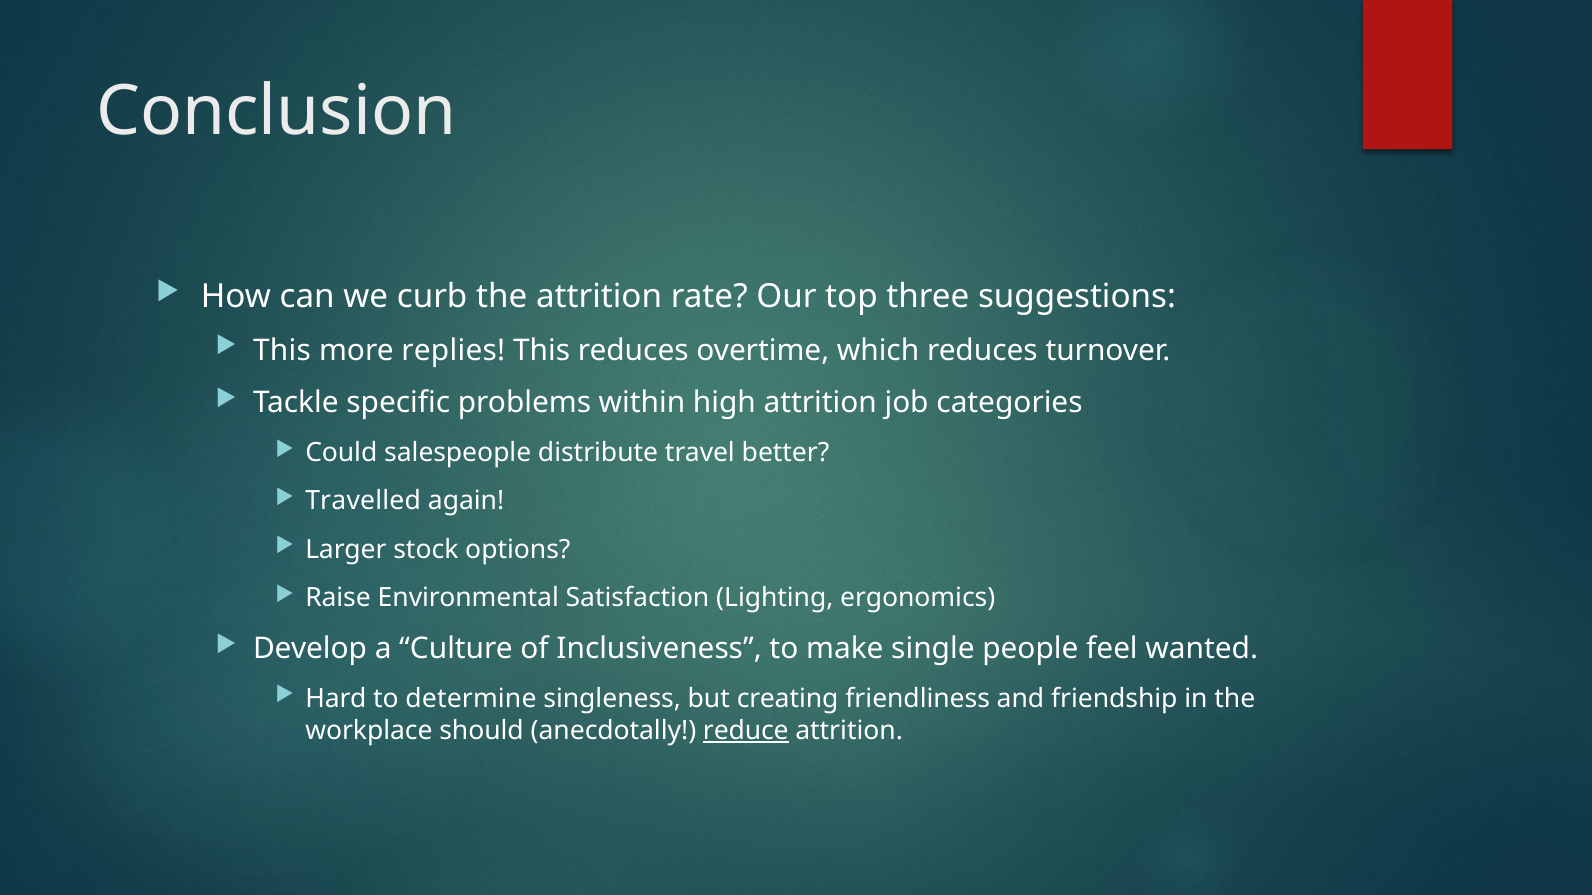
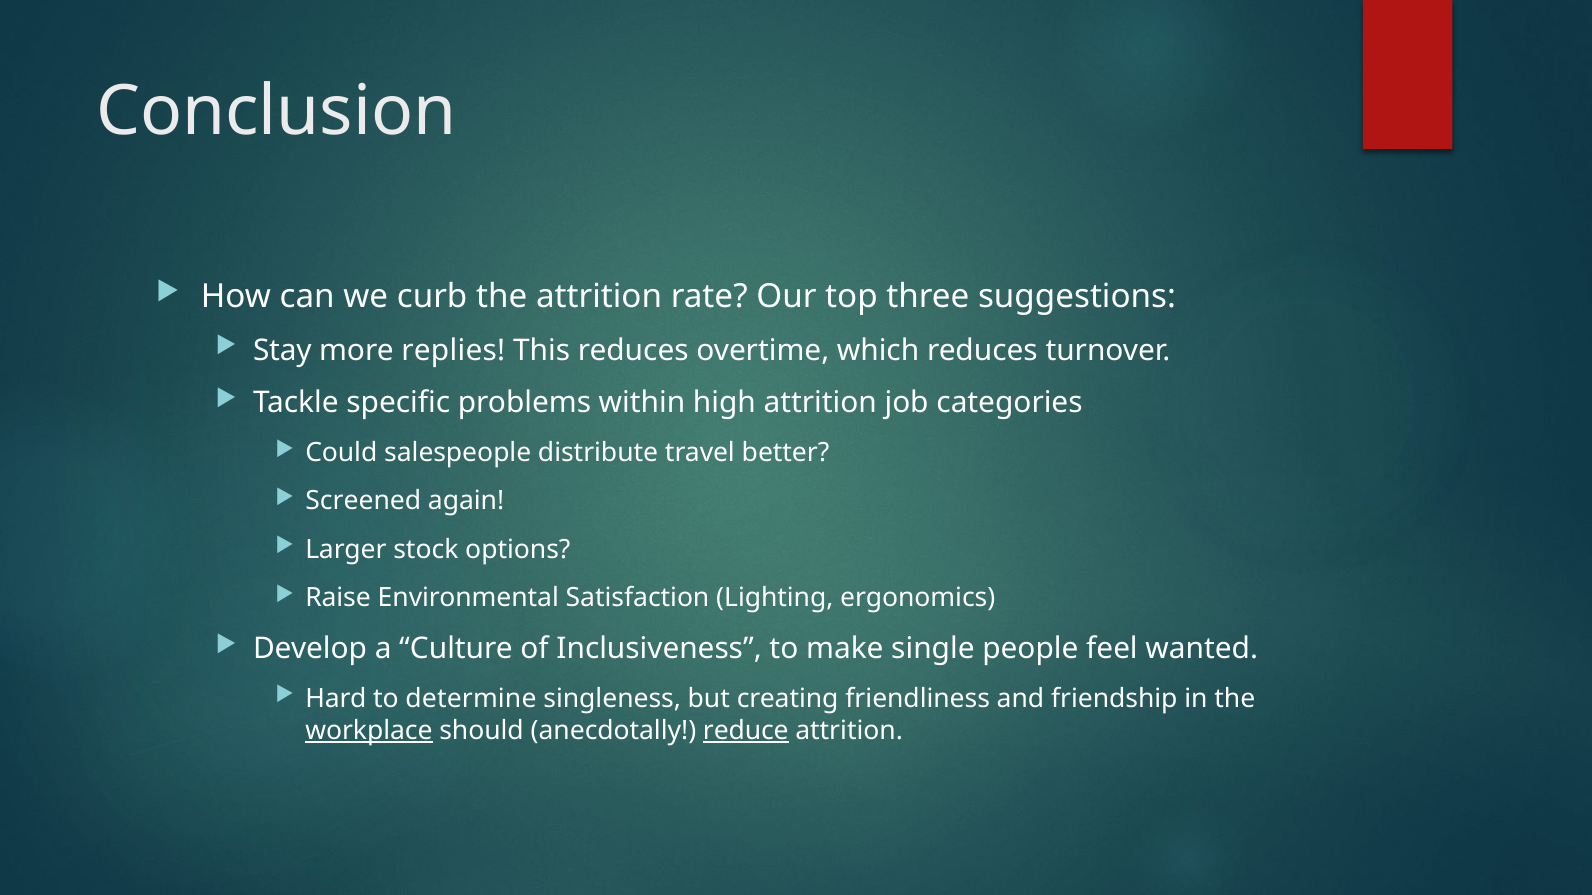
This: This -> Stay (282, 350)
Travelled: Travelled -> Screened (363, 501)
workplace underline: none -> present (369, 731)
